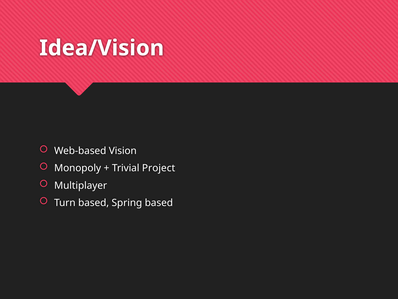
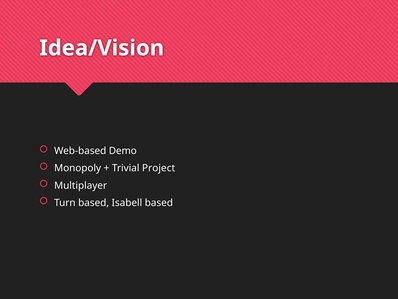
Vision: Vision -> Demo (123, 151)
Spring: Spring -> Isabell (127, 202)
